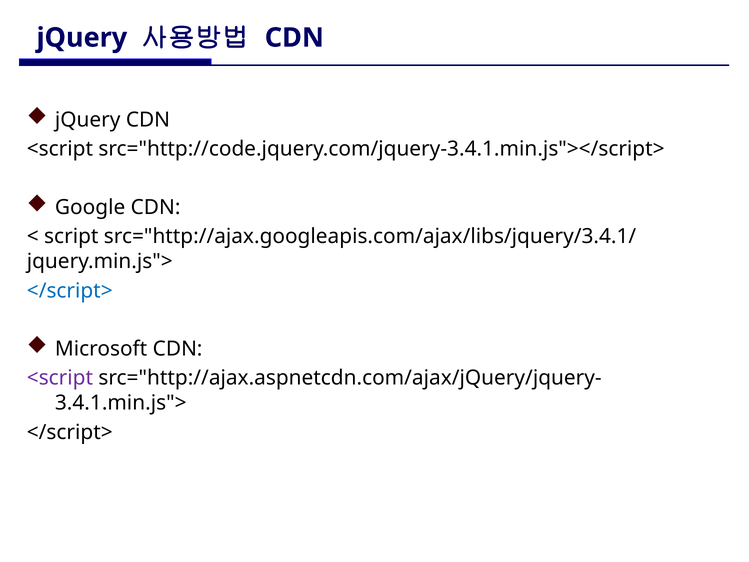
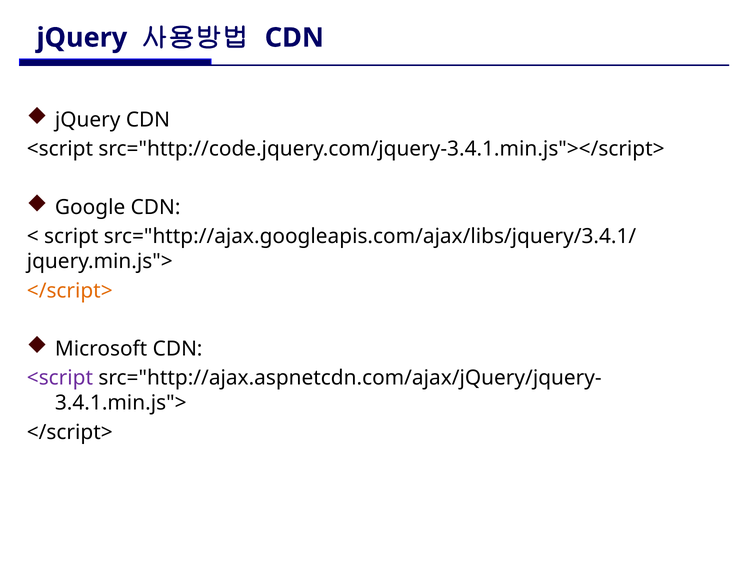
</script> colour: blue -> orange (70, 291)
